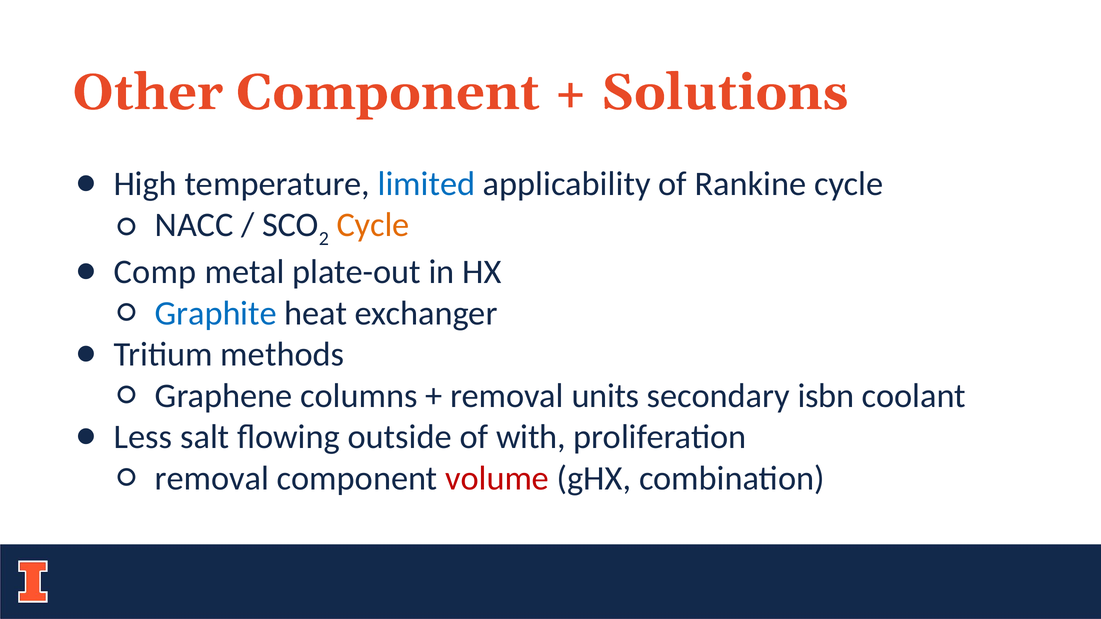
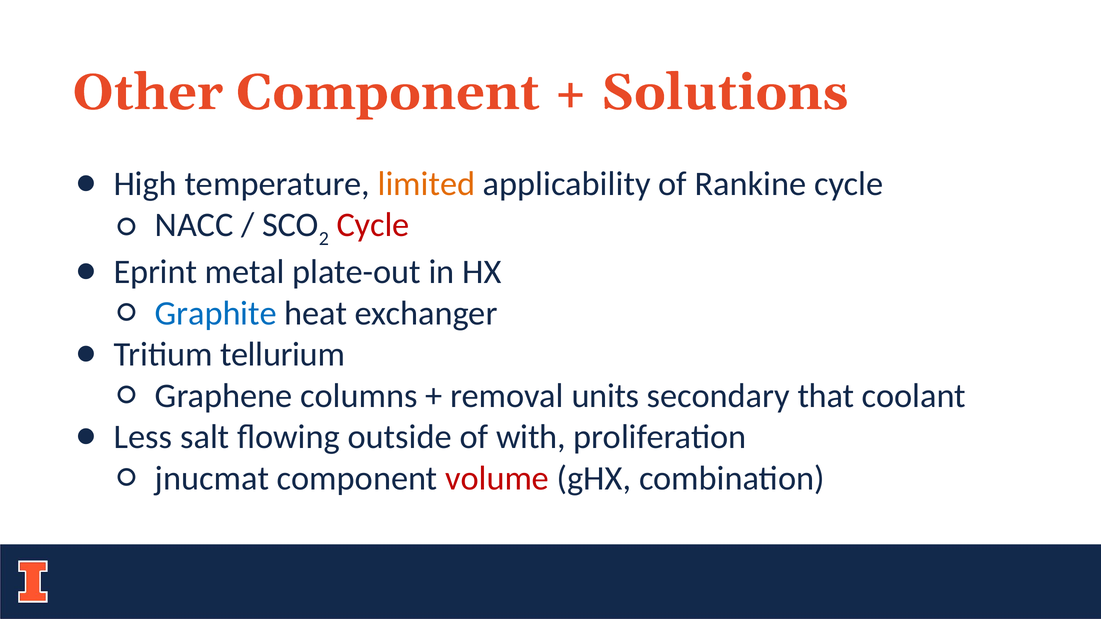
limited colour: blue -> orange (426, 184)
Cycle colour: orange -> red (373, 225)
Comp: Comp -> Eprint (155, 272)
methods: methods -> tellurium (283, 355)
isbn: isbn -> that (826, 396)
removal: removal -> jnucmat (212, 479)
